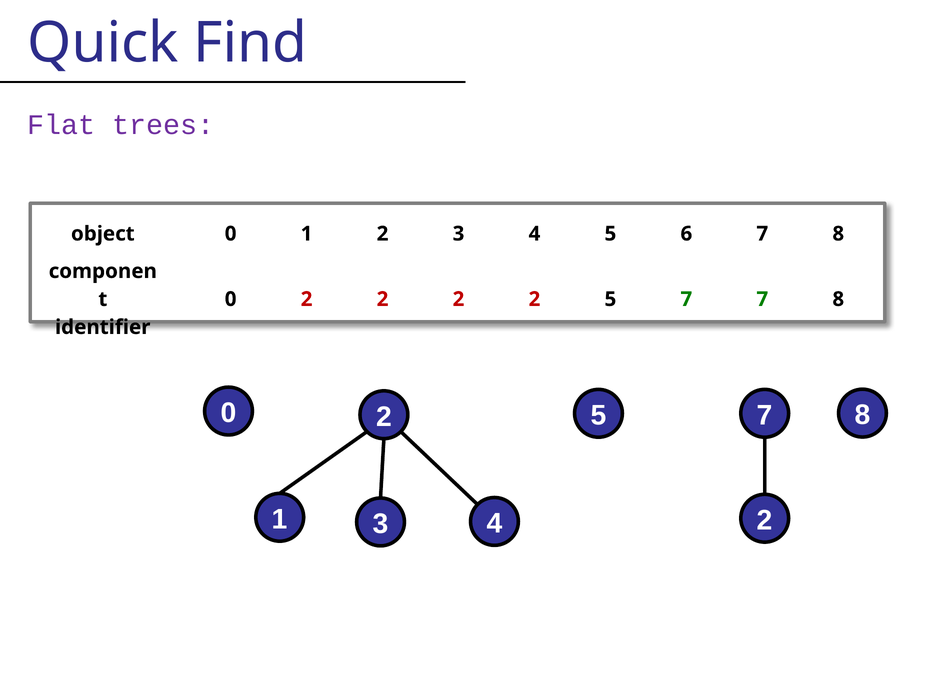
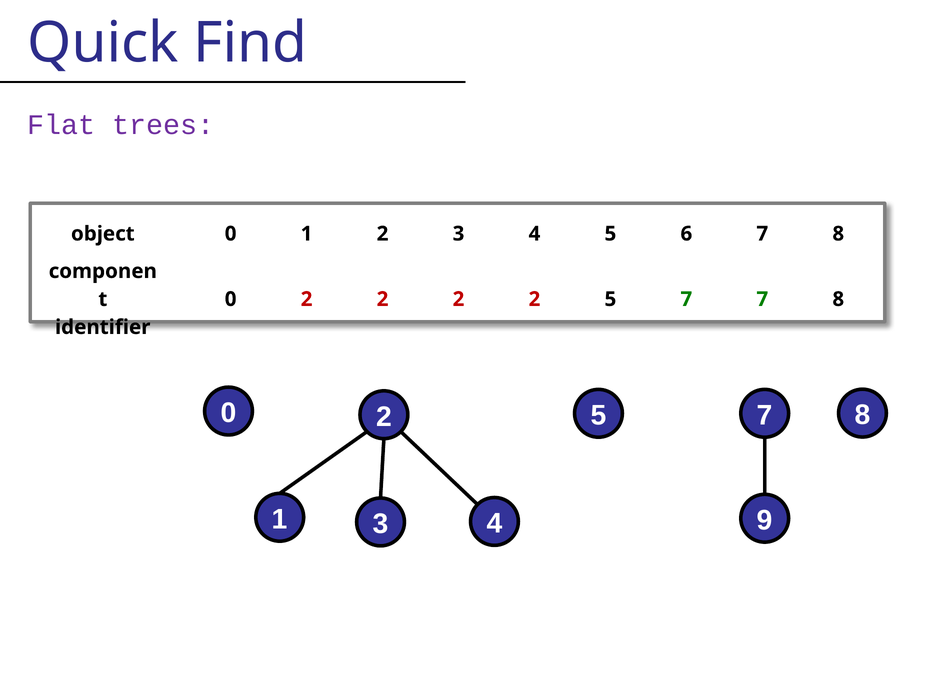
4 2: 2 -> 9 (765, 520)
